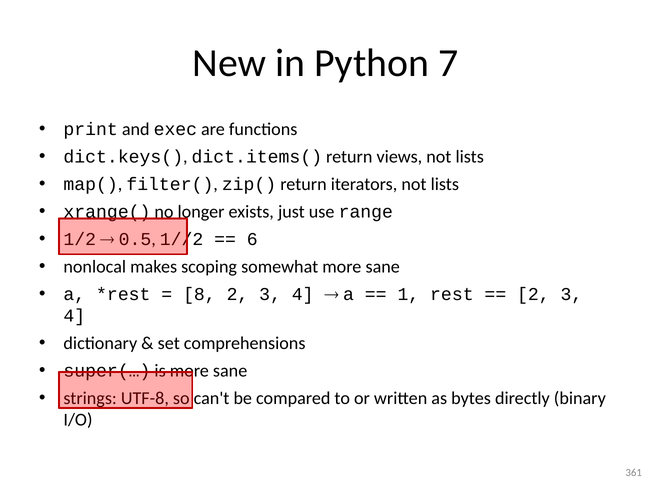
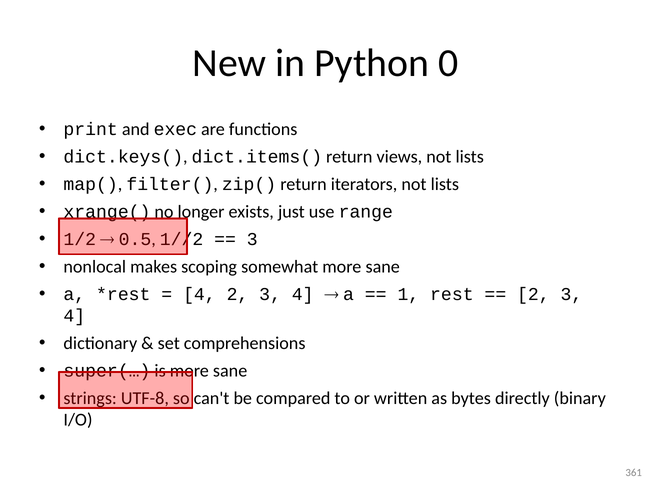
7: 7 -> 0 (448, 63)
6: 6 -> 3 (252, 239)
8: 8 -> 4 (199, 294)
